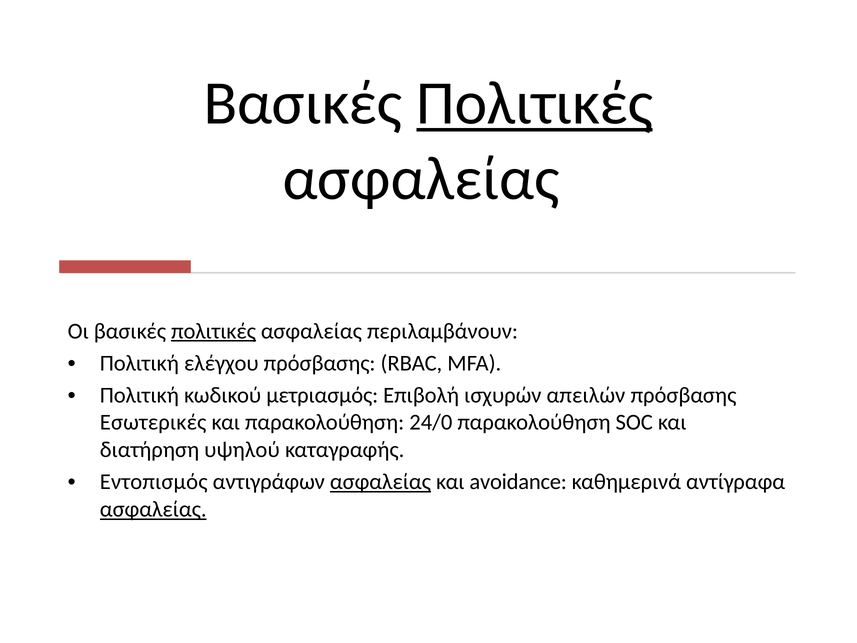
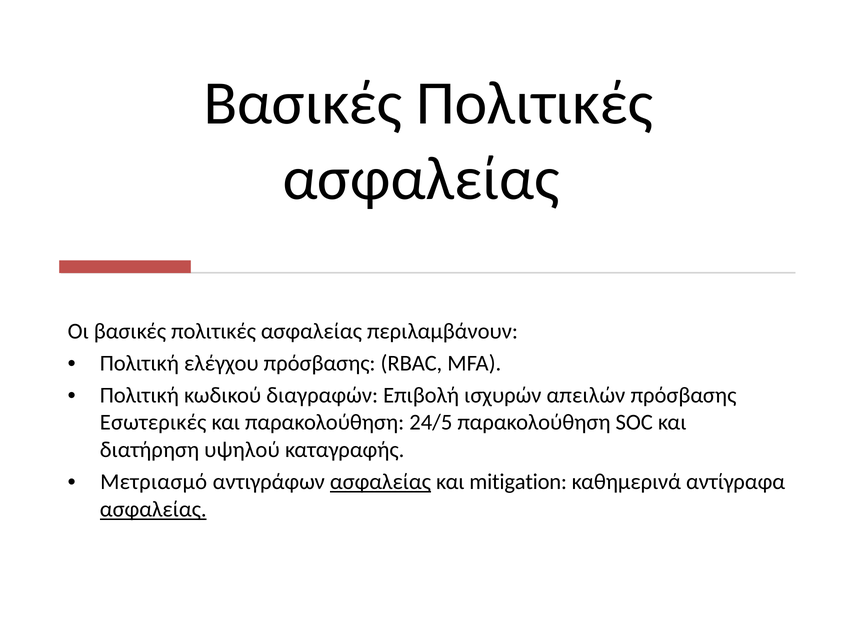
Πολιτικές underline: present -> none (535, 103)
πολιτικές underline: present -> none (214, 331)
μετριασμός: μετριασμός -> διαγραφών (322, 395)
24/0: 24/0 -> 24/5 (431, 422)
Εντοπισμός: Εντοπισμός -> Μετριασμό (154, 482)
avoidance: avoidance -> mitigation (518, 482)
